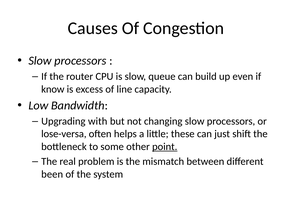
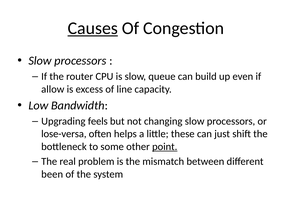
Causes underline: none -> present (93, 28)
know: know -> allow (53, 89)
with: with -> feels (98, 121)
